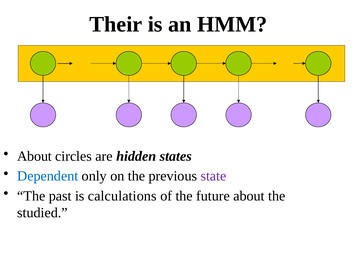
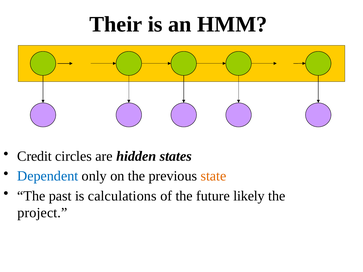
About: About -> Credit (35, 156)
state colour: purple -> orange (213, 176)
future about: about -> likely (249, 196)
studied: studied -> project (42, 213)
